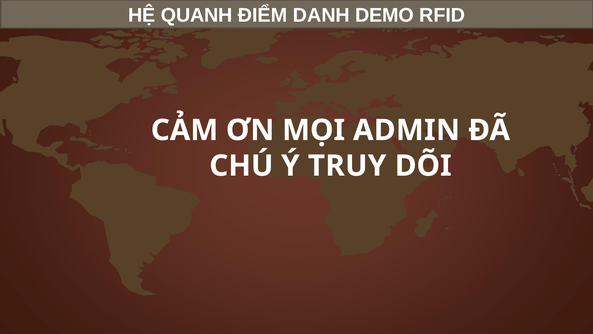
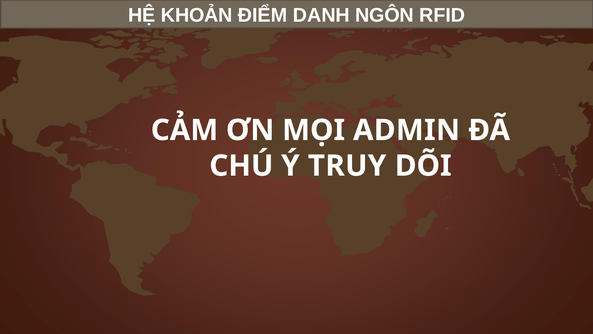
QUANH: QUANH -> KHOẢN (197, 15)
DEMO: DEMO -> NGÔN (385, 15)
